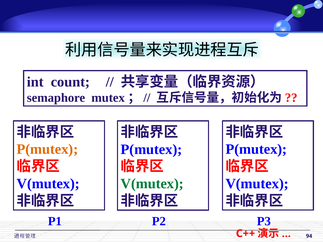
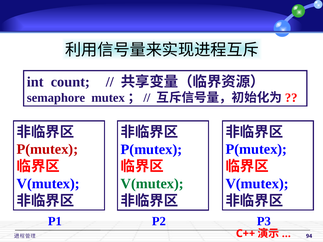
P(mutex colour: orange -> red (47, 149)
